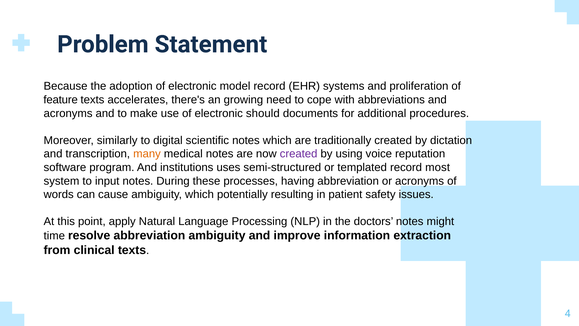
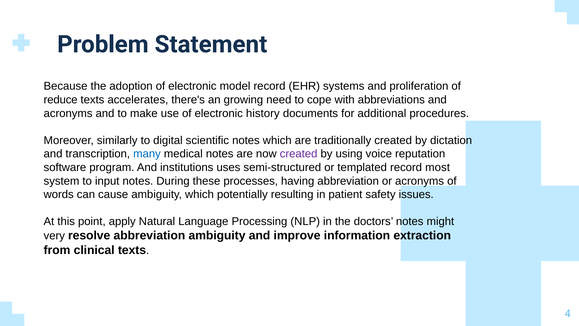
feature: feature -> reduce (61, 100)
should: should -> history (263, 113)
many colour: orange -> blue (147, 154)
time: time -> very (54, 236)
